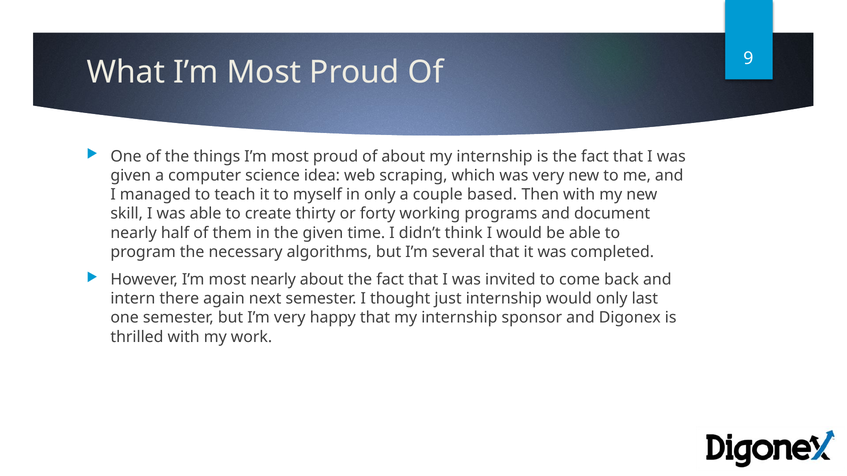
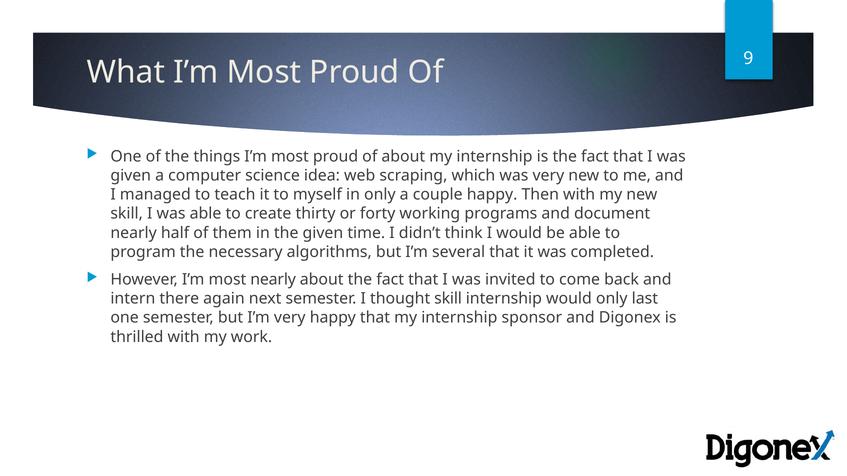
couple based: based -> happy (492, 195)
thought just: just -> skill (448, 299)
